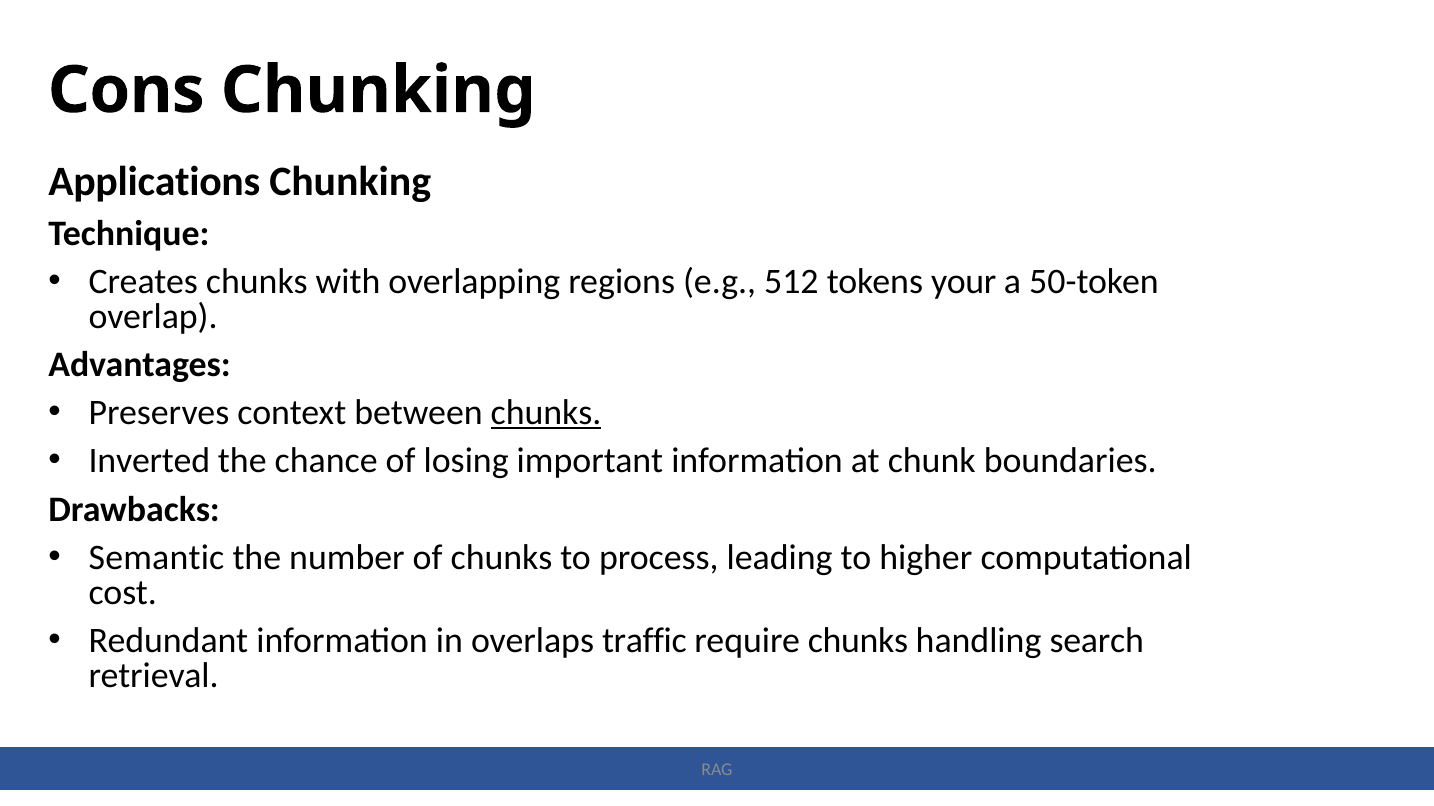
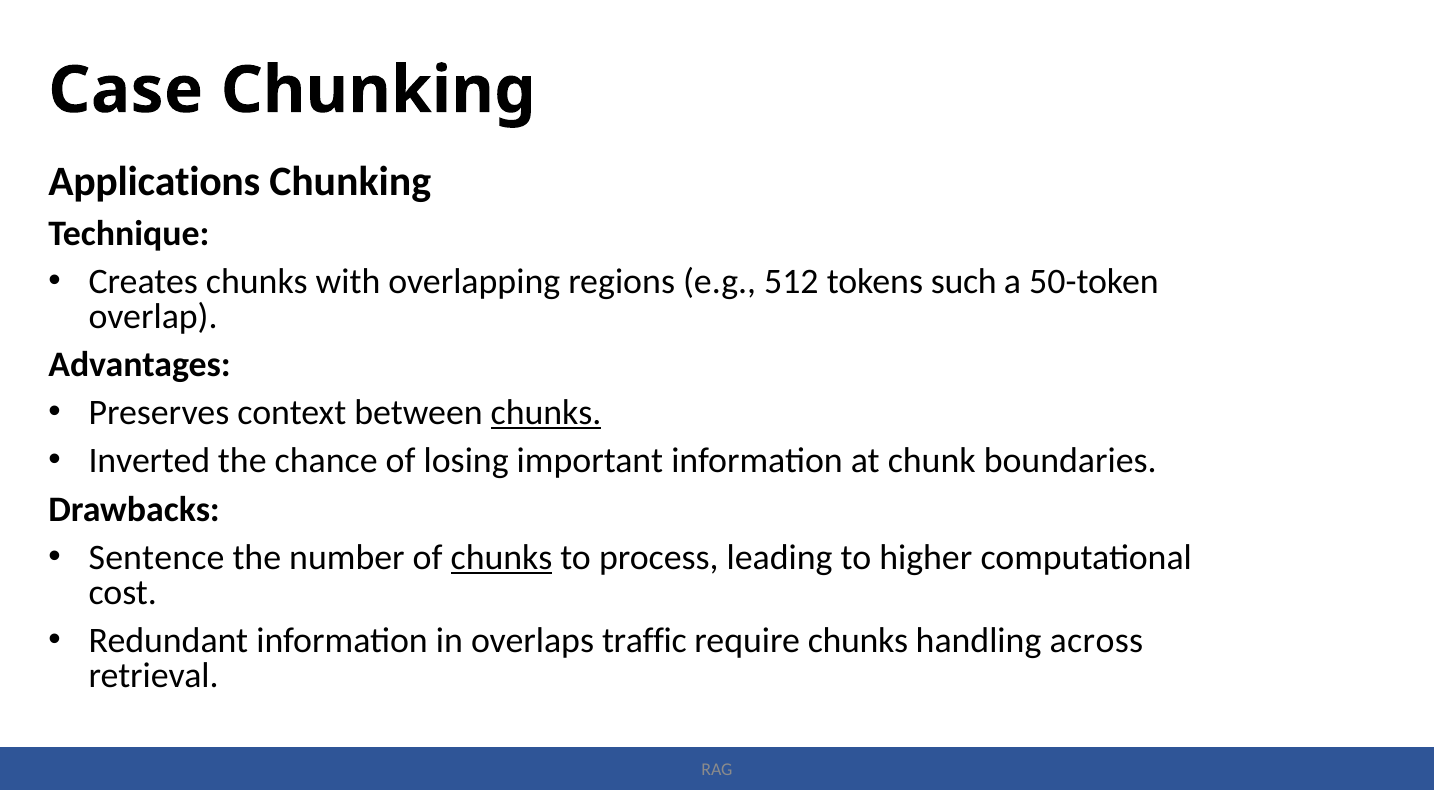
Cons: Cons -> Case (126, 90)
your: your -> such (964, 282)
Semantic: Semantic -> Sentence (157, 558)
chunks underline: none -> present (502, 558)
search: search -> across (1096, 641)
